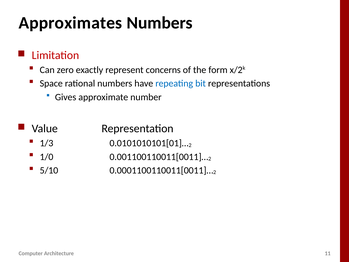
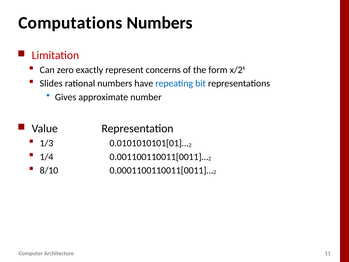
Approximates: Approximates -> Computations (70, 23)
Space: Space -> Slides (51, 83)
1/0: 1/0 -> 1/4 (47, 157)
5/10: 5/10 -> 8/10 (49, 170)
